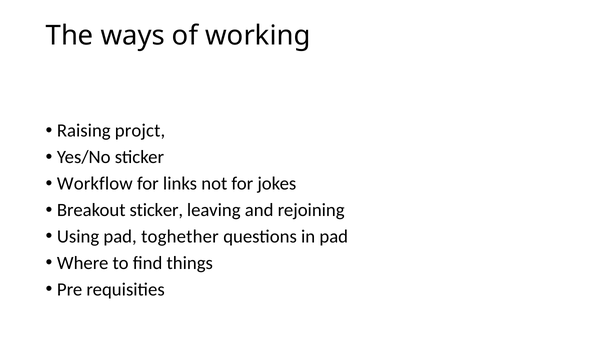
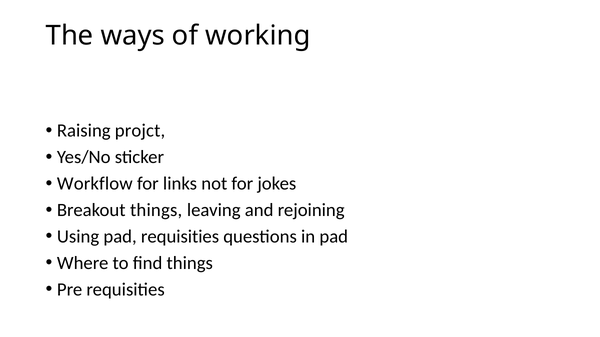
Breakout sticker: sticker -> things (156, 210)
pad toghether: toghether -> requisities (180, 237)
